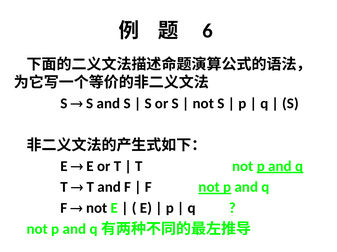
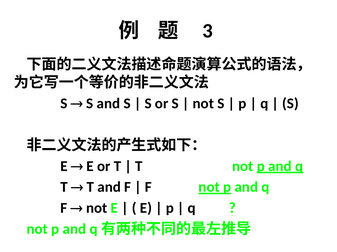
6: 6 -> 3 (207, 31)
